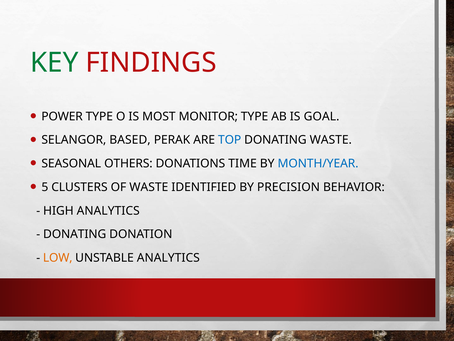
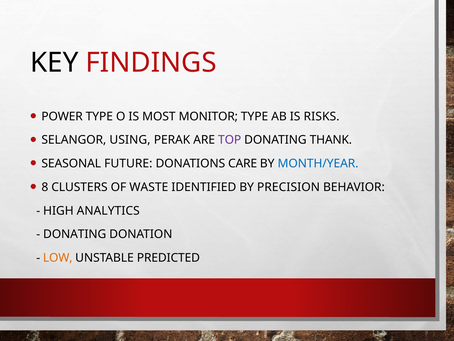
KEY colour: green -> black (54, 62)
GOAL: GOAL -> RISKS (322, 116)
BASED: BASED -> USING (130, 140)
TOP colour: blue -> purple (230, 140)
DONATING WASTE: WASTE -> THANK (331, 140)
OTHERS: OTHERS -> FUTURE (128, 163)
TIME: TIME -> CARE (243, 163)
5: 5 -> 8 (45, 187)
UNSTABLE ANALYTICS: ANALYTICS -> PREDICTED (168, 258)
